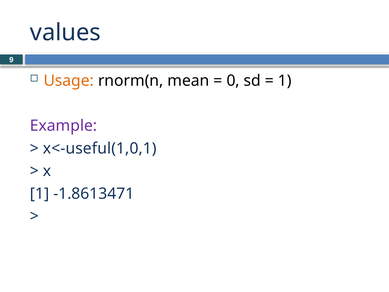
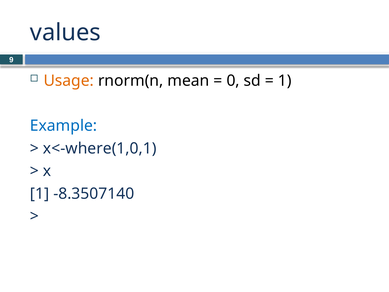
Example colour: purple -> blue (64, 126)
x<-useful(1,0,1: x<-useful(1,0,1 -> x<-where(1,0,1 (100, 148)
-1.8613471: -1.8613471 -> -8.3507140 (94, 193)
